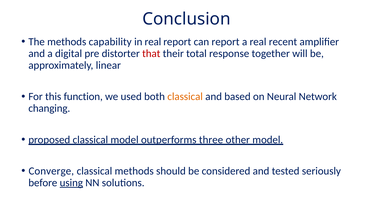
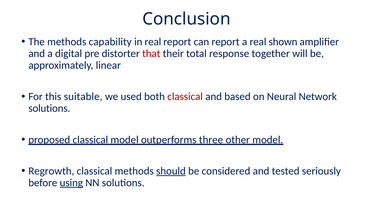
recent: recent -> shown (283, 42)
function: function -> suitable (83, 97)
classical colour: orange -> red (185, 97)
changing: changing -> solutions (49, 108)
Converge: Converge -> Regrowth (51, 171)
should underline: none -> present (171, 171)
